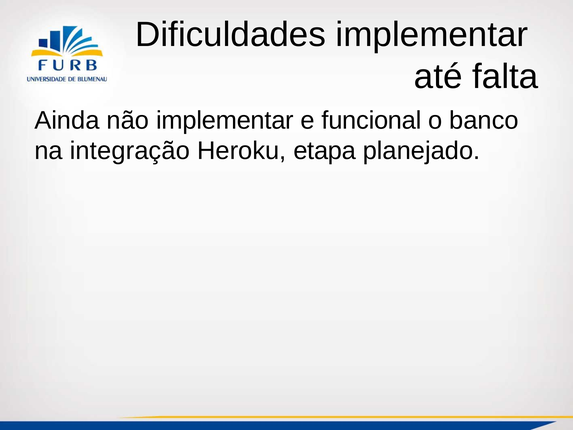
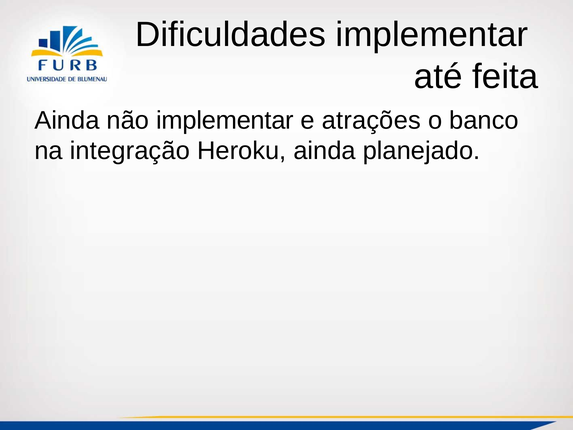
falta: falta -> feita (505, 76)
funcional: funcional -> atrações (371, 120)
Heroku etapa: etapa -> ainda (325, 151)
